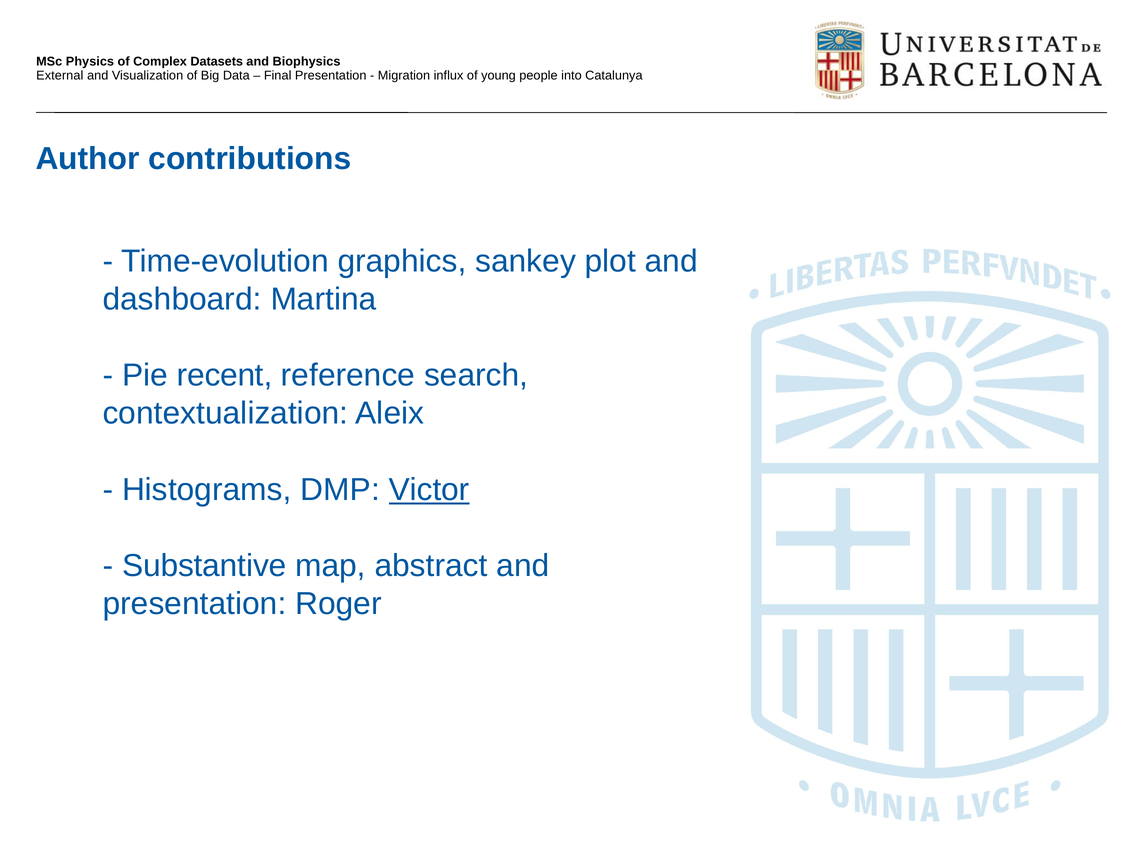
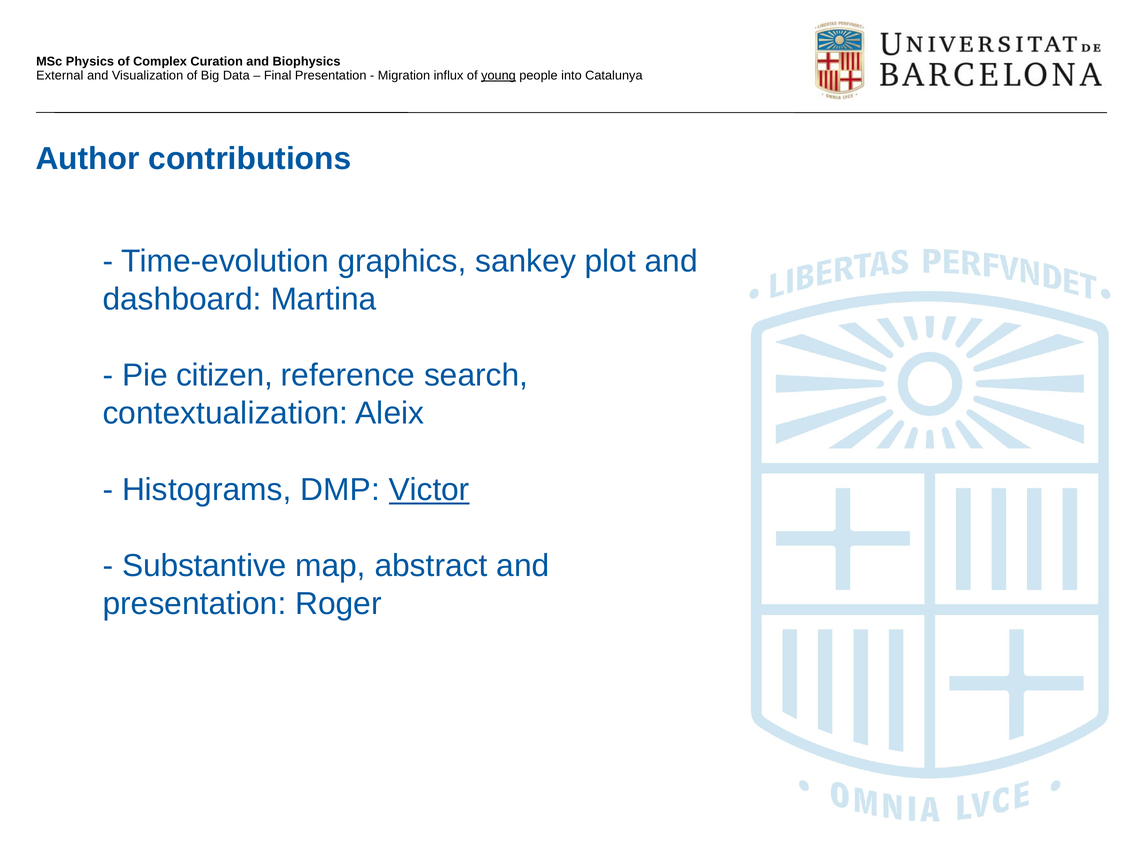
Datasets: Datasets -> Curation (217, 61)
young underline: none -> present (498, 76)
recent: recent -> citizen (225, 375)
